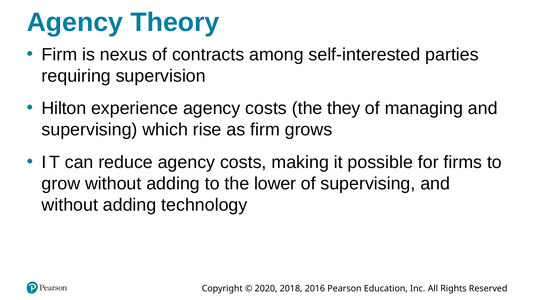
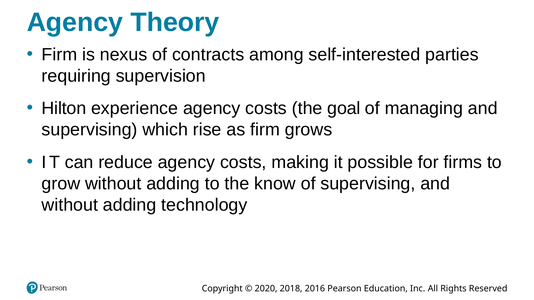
they: they -> goal (344, 109)
lower: lower -> know (275, 184)
